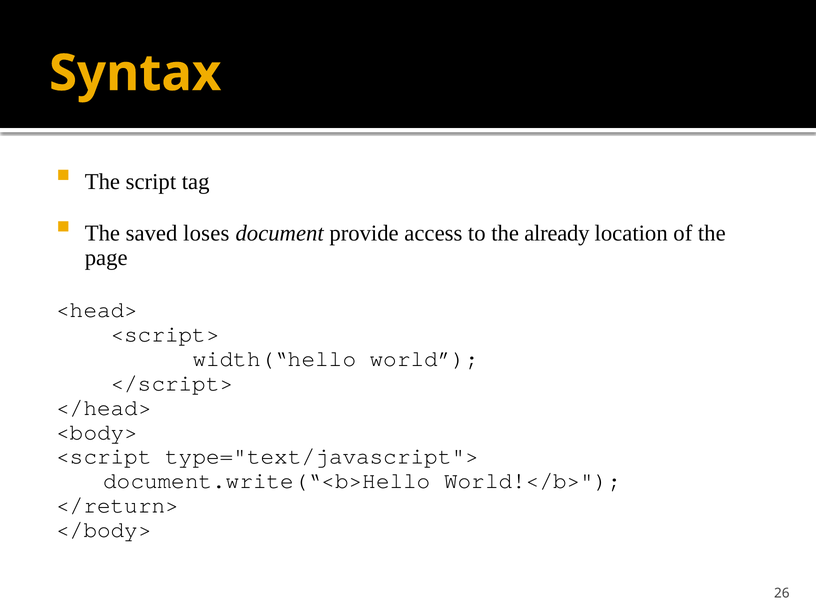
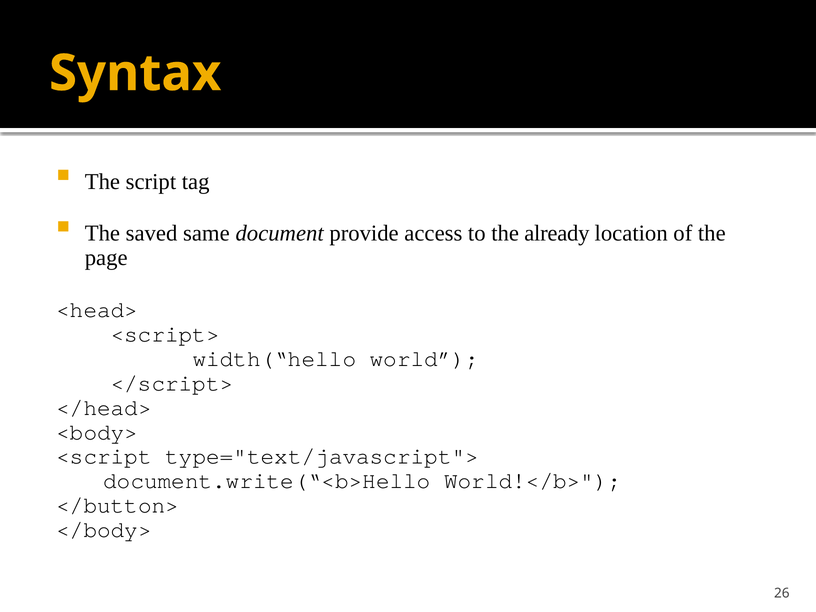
loses: loses -> same (206, 233)
</return>: </return> -> </button> (118, 505)
